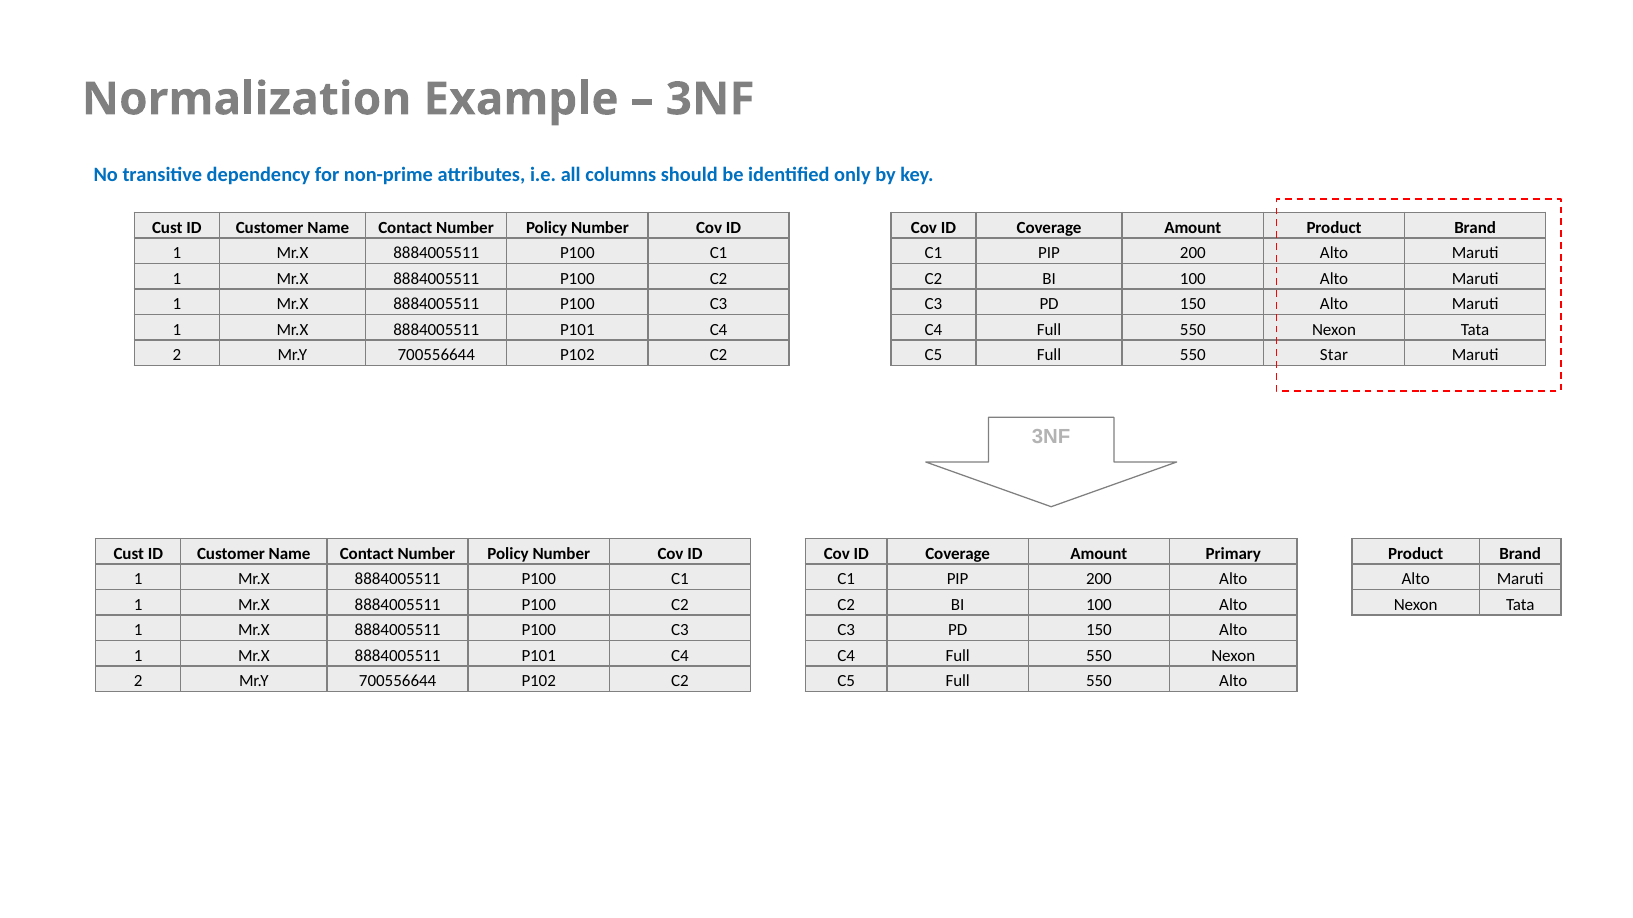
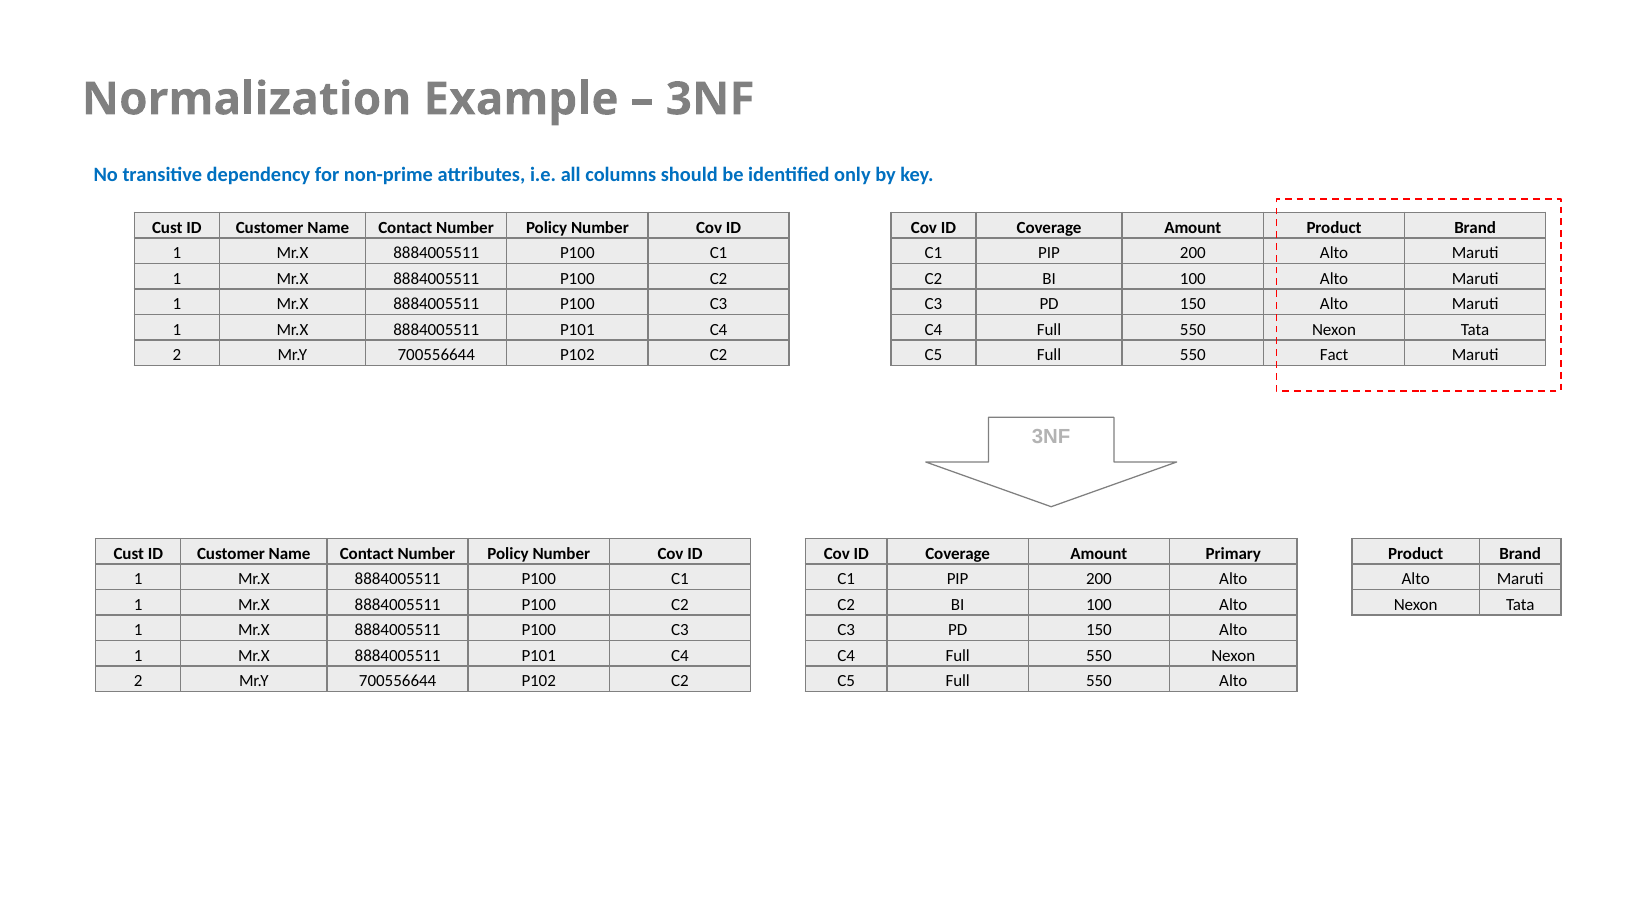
Star: Star -> Fact (1334, 355)
